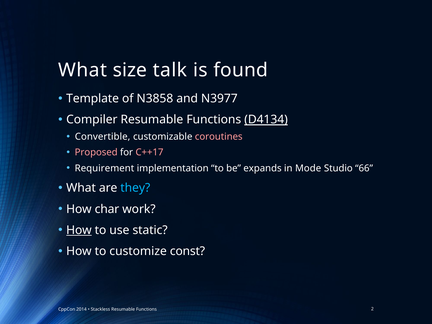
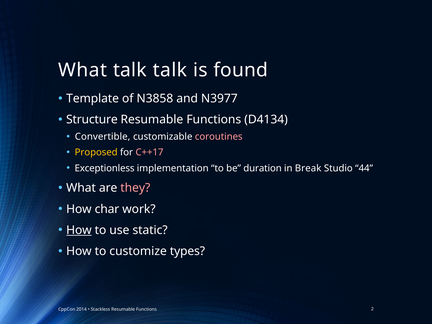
What size: size -> talk (130, 70)
Compiler: Compiler -> Structure (92, 120)
D4134 underline: present -> none (266, 120)
Proposed colour: pink -> yellow (96, 152)
Requirement: Requirement -> Exceptionless (105, 168)
expands: expands -> duration (263, 168)
Mode: Mode -> Break (308, 168)
66: 66 -> 44 (364, 168)
they colour: light blue -> pink (135, 188)
const: const -> types (187, 251)
